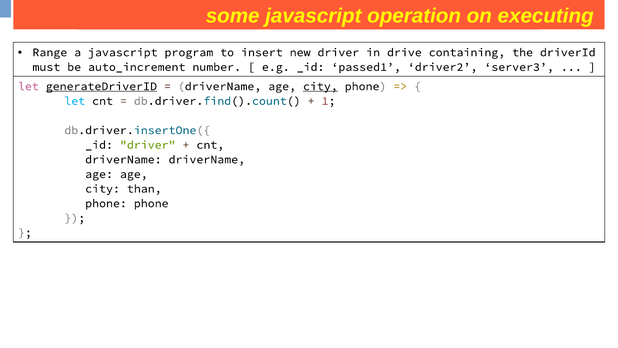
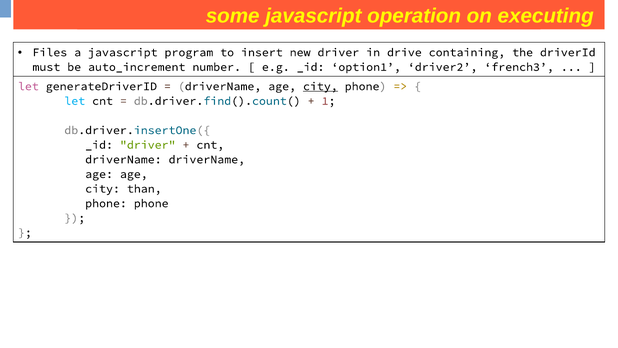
Range: Range -> Files (50, 52)
passed1: passed1 -> option1 (366, 67)
server3: server3 -> french3 (519, 67)
generateDriverID underline: present -> none (101, 86)
